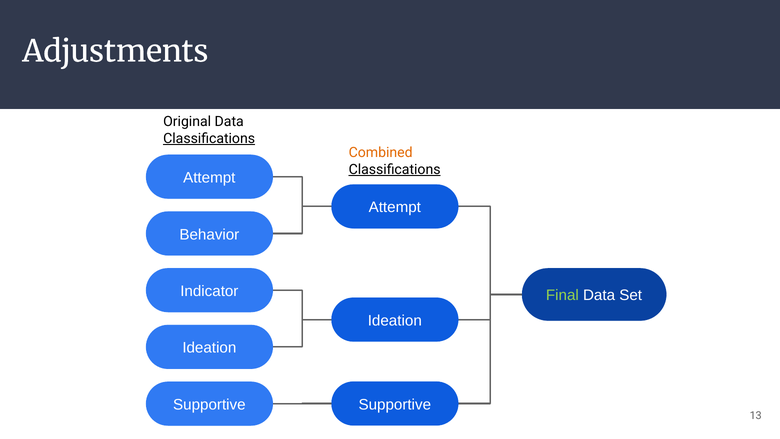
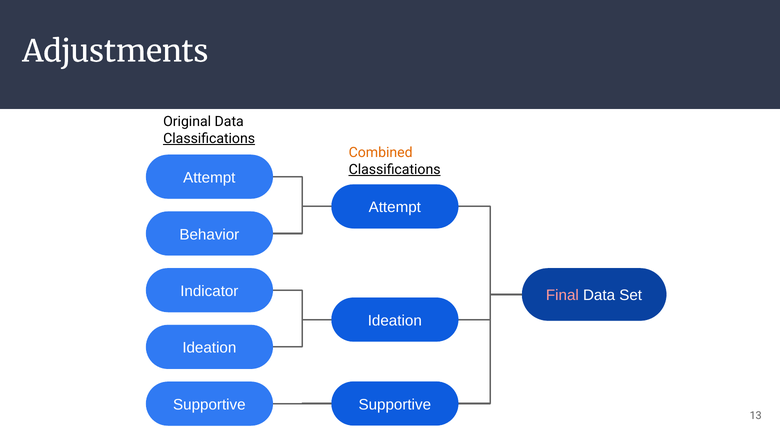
Final colour: light green -> pink (562, 295)
